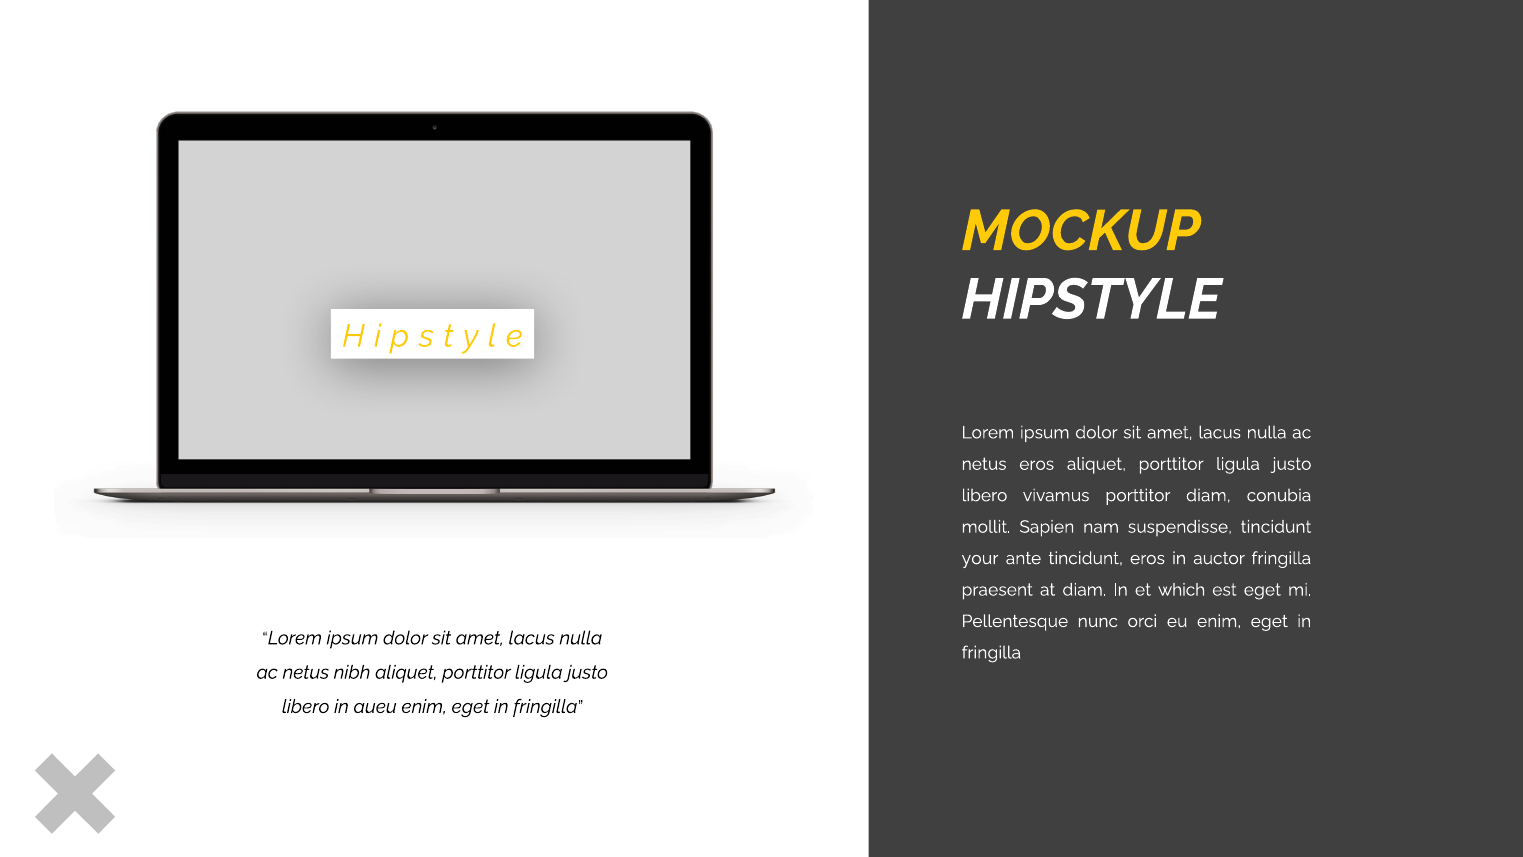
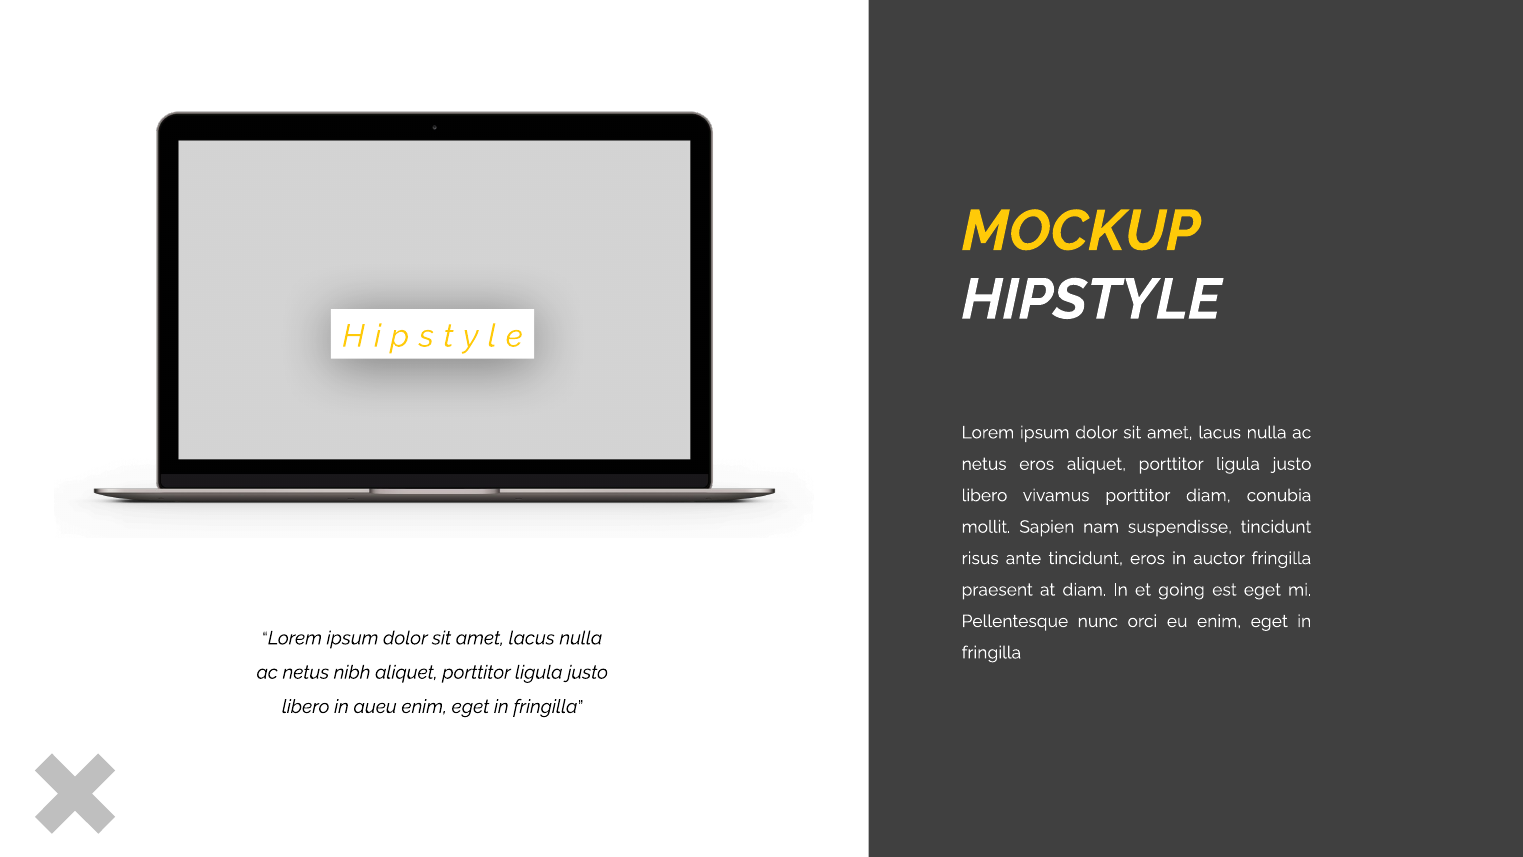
your: your -> risus (980, 558)
which: which -> going (1181, 590)
